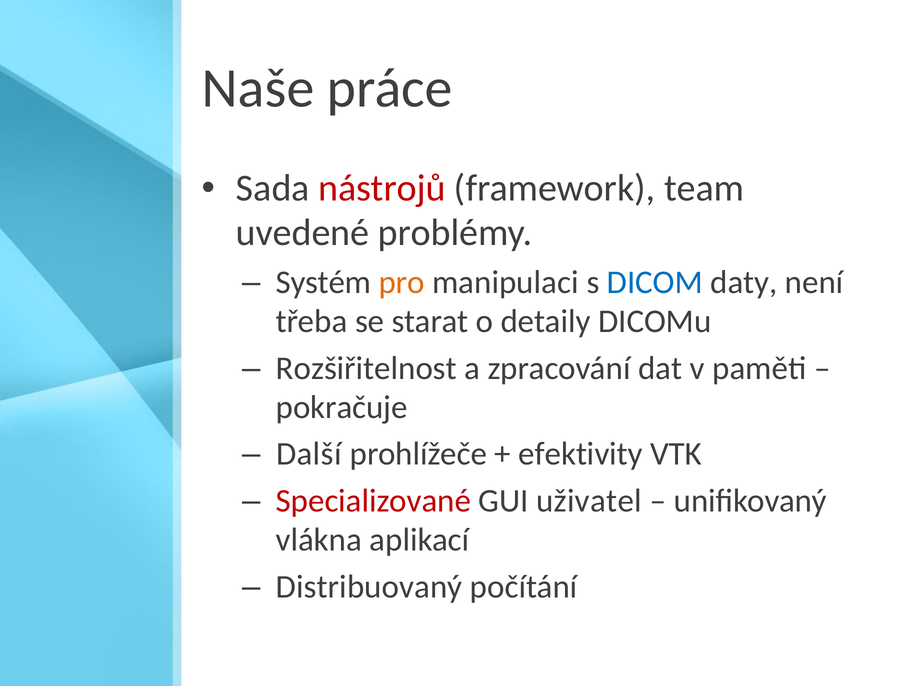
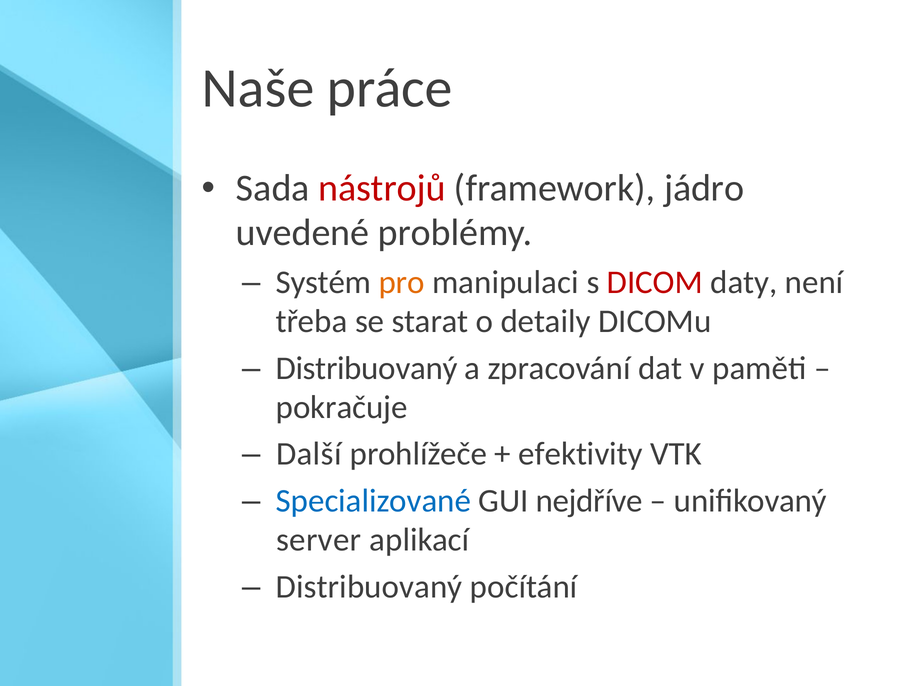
team: team -> jádro (704, 188)
DICOM colour: blue -> red (655, 282)
Rozšiřitelnost: Rozšiřitelnost -> Distribuovaný (367, 368)
Specializované colour: red -> blue (373, 501)
uživatel: uživatel -> nejdříve (589, 501)
vlákna: vlákna -> server (319, 539)
